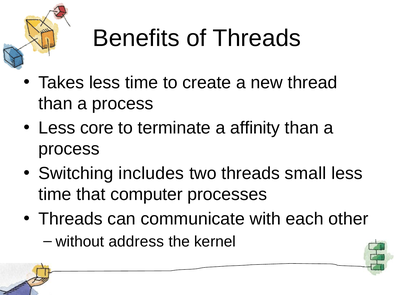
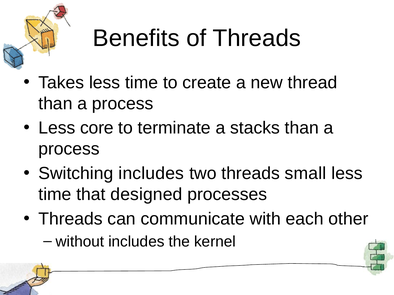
affinity: affinity -> stacks (255, 128)
computer: computer -> designed (146, 195)
without address: address -> includes (136, 242)
